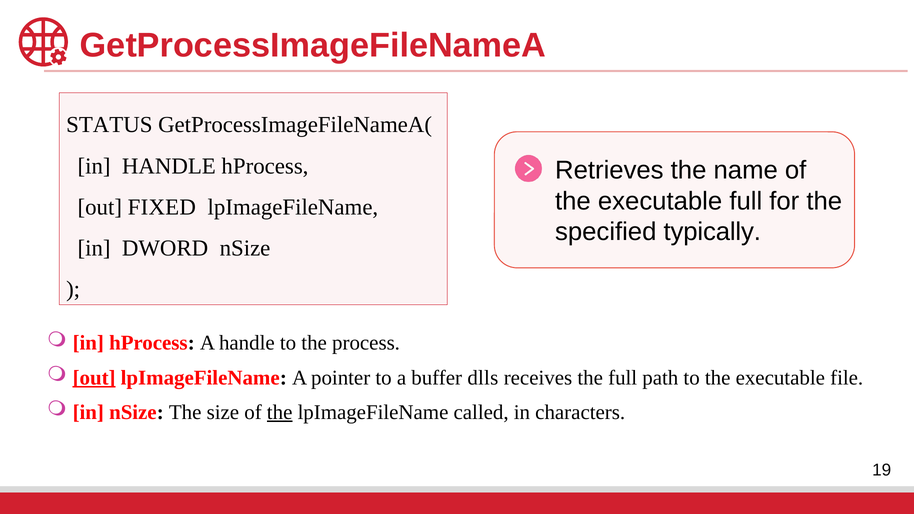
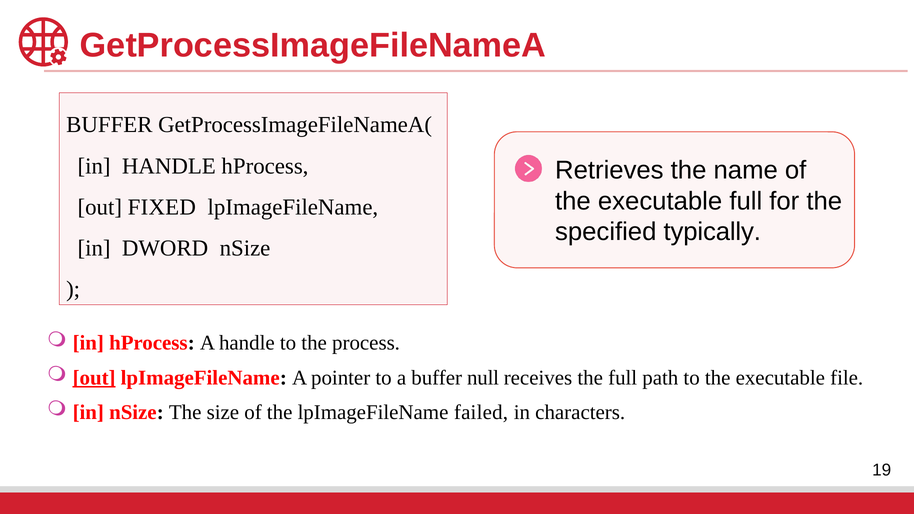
STATUS: STATUS -> BUFFER (109, 125)
dlls: dlls -> null (483, 378)
the underline: present -> none (280, 412)
called: called -> failed (481, 412)
